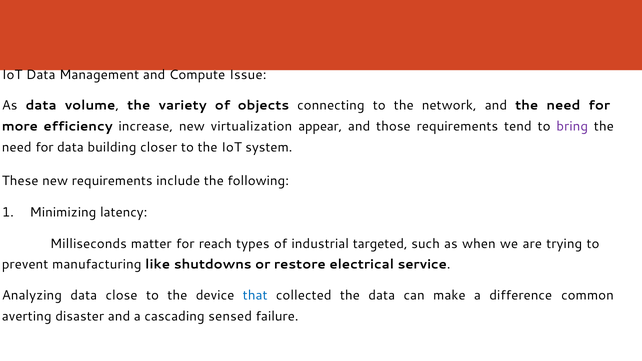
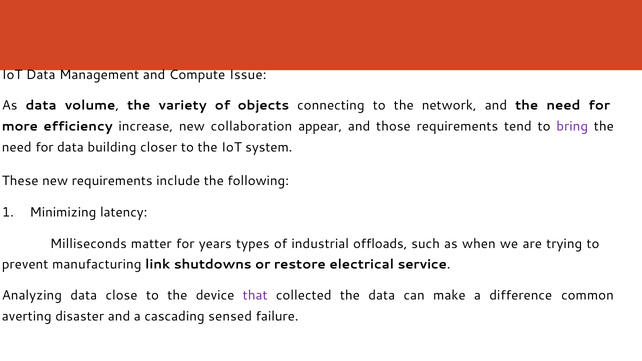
virtualization: virtualization -> collaboration (251, 126)
reach: reach -> years (215, 244)
targeted: targeted -> offloads (380, 244)
like: like -> link (158, 265)
that colour: blue -> purple (255, 295)
